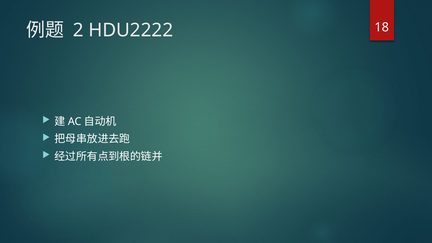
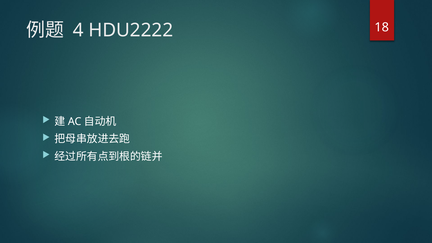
2: 2 -> 4 (78, 30)
